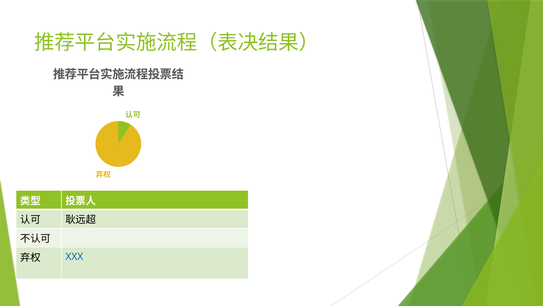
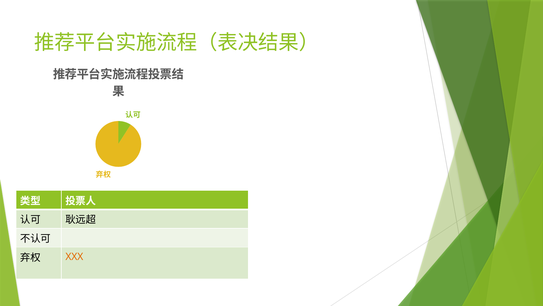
XXX colour: blue -> orange (74, 256)
